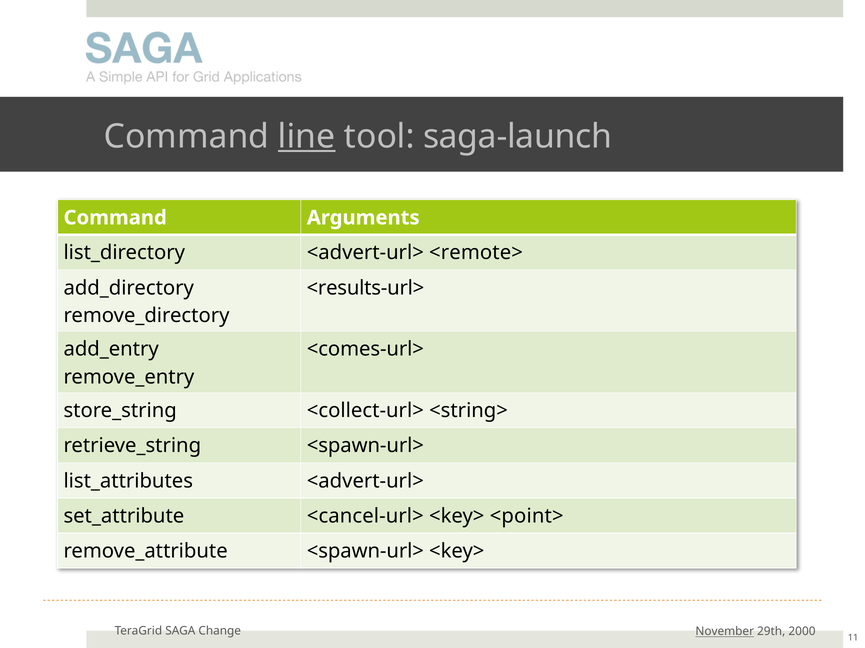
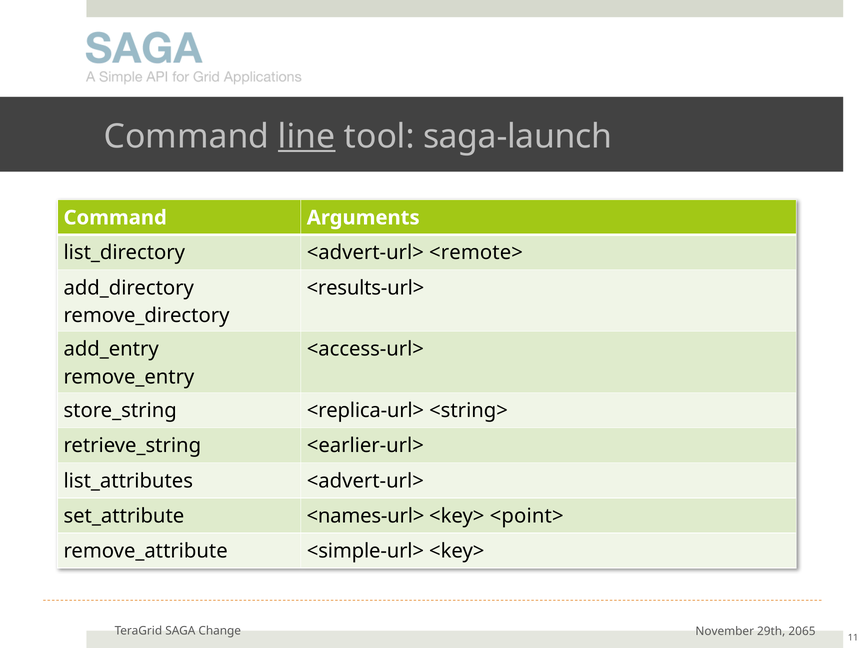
<comes-url>: <comes-url> -> <access-url> (365, 350)
<collect-url>: <collect-url> -> <replica-url> (365, 411)
<spawn-url>: <spawn-url> -> <earlier-url> (365, 446)
<cancel-url>: <cancel-url> -> <names-url> (365, 517)
<spawn-url>: <spawn-url> -> <simple-url> (365, 552)
November underline: present -> none (725, 632)
2000: 2000 -> 2065 (802, 632)
